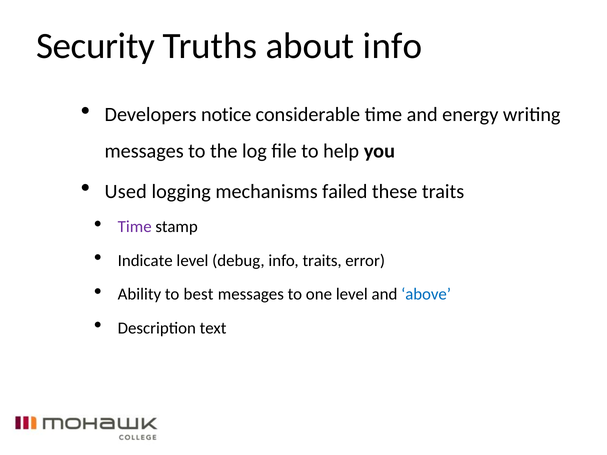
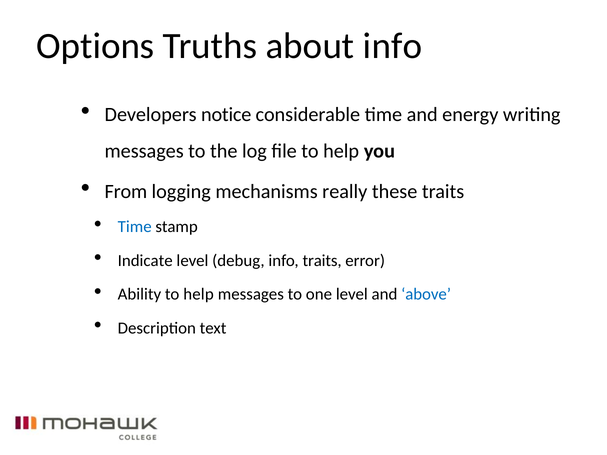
Security: Security -> Options (95, 46)
Used: Used -> From (126, 192)
failed: failed -> really (345, 192)
Time colour: purple -> blue (135, 227)
Ability to best: best -> help (199, 294)
